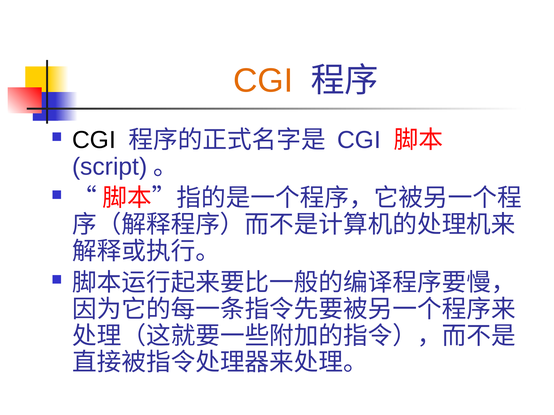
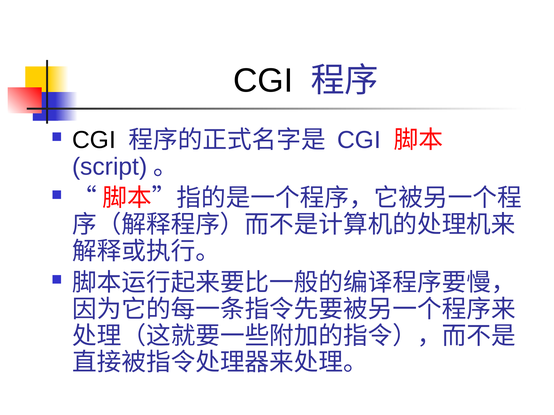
CGI colour: orange -> black (263, 81)
